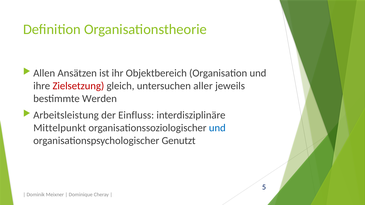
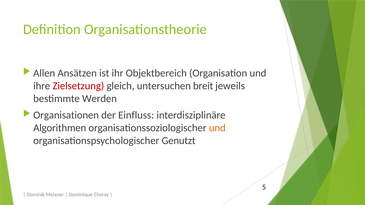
aller: aller -> breit (203, 86)
Arbeitsleistung: Arbeitsleistung -> Organisationen (66, 115)
Mittelpunkt: Mittelpunkt -> Algorithmen (60, 128)
und colour: blue -> orange (217, 128)
